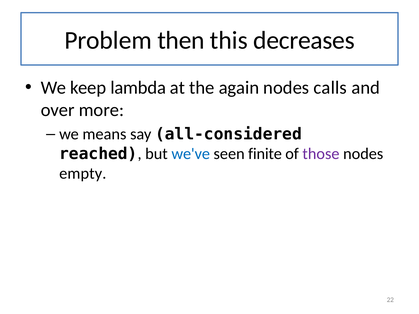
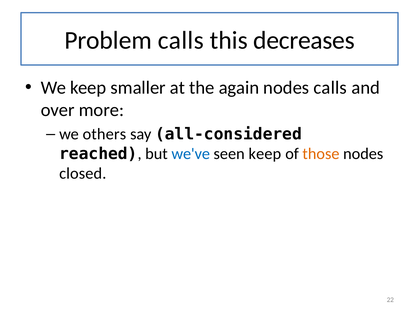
Problem then: then -> calls (181, 41)
lambda: lambda -> smaller (138, 88)
means: means -> others (104, 134)
seen finite: finite -> keep (265, 154)
those colour: purple -> orange (321, 154)
empty: empty -> closed (83, 173)
